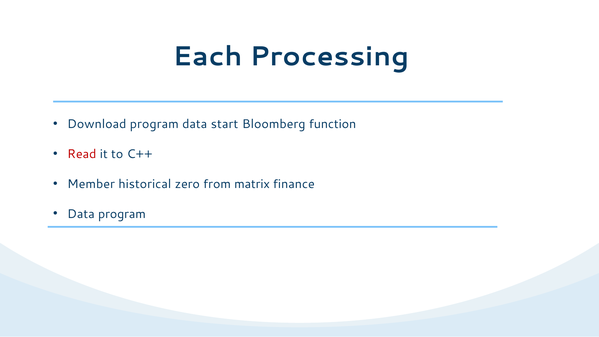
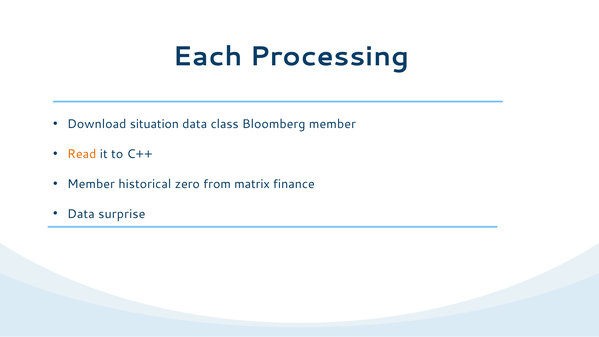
Download program: program -> situation (154, 124)
start: start -> class (225, 124)
Bloomberg function: function -> member (332, 124)
Read colour: red -> orange (82, 154)
Data program: program -> surprise (122, 214)
